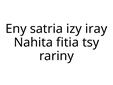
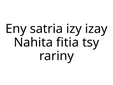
iray: iray -> izay (96, 29)
